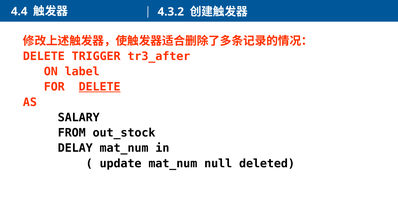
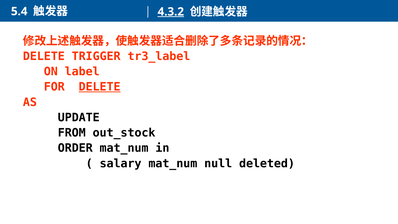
4.4: 4.4 -> 5.4 (19, 11)
4.3.2 underline: none -> present (171, 12)
tr3_after: tr3_after -> tr3_label (159, 56)
SALARY: SALARY -> UPDATE (79, 117)
DELAY: DELAY -> ORDER (75, 148)
update: update -> salary (121, 163)
